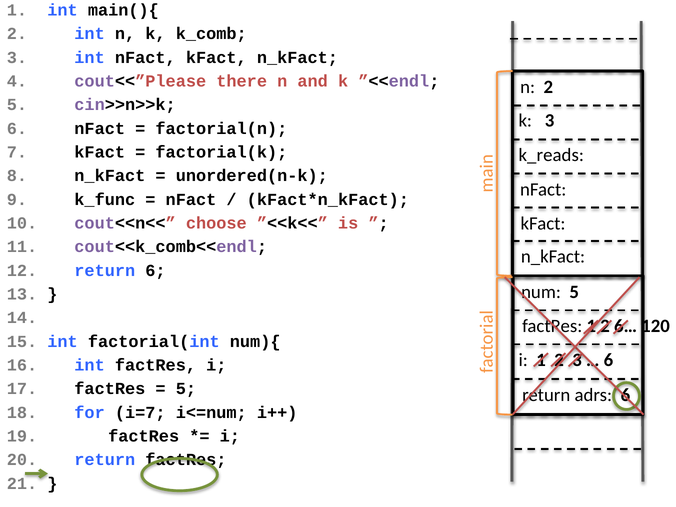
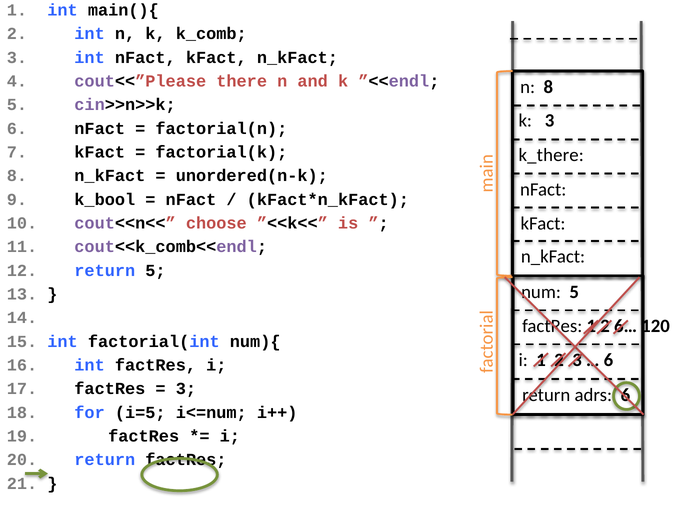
n 2: 2 -> 8 (548, 87)
k_reads: k_reads -> k_there (551, 155)
k_func: k_func -> k_bool (105, 200)
return 6: 6 -> 5 (155, 271)
5: 5 -> 3 (186, 389)
i=7: i=7 -> i=5 (140, 412)
